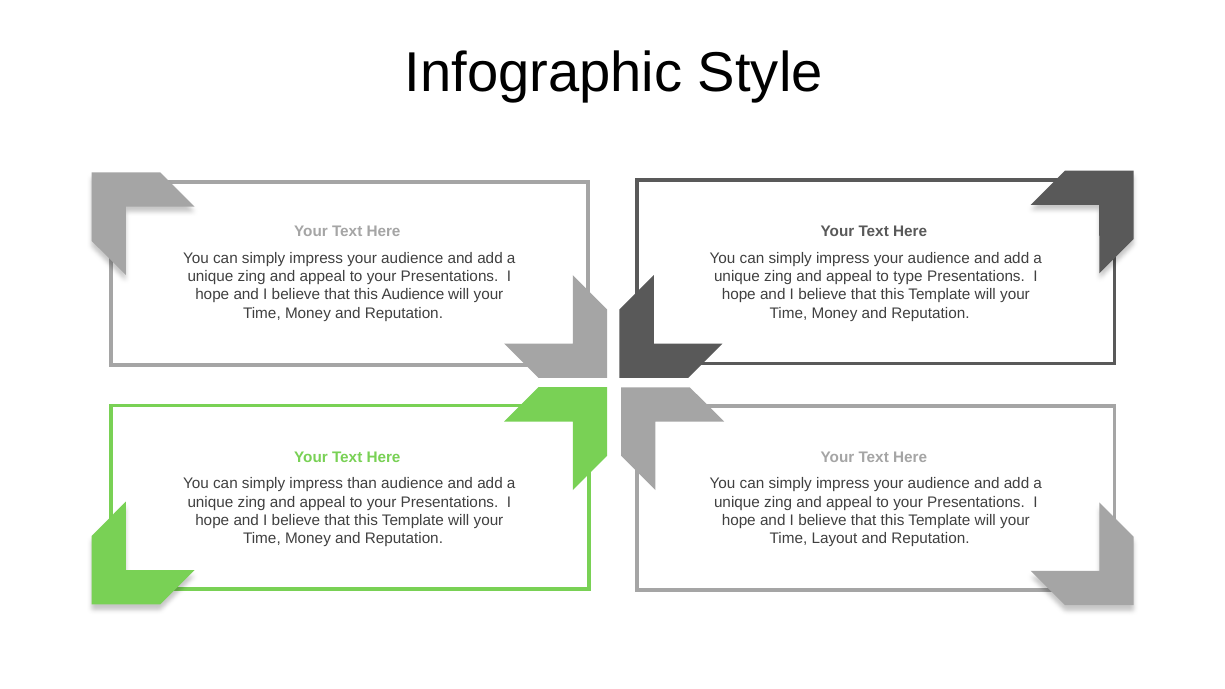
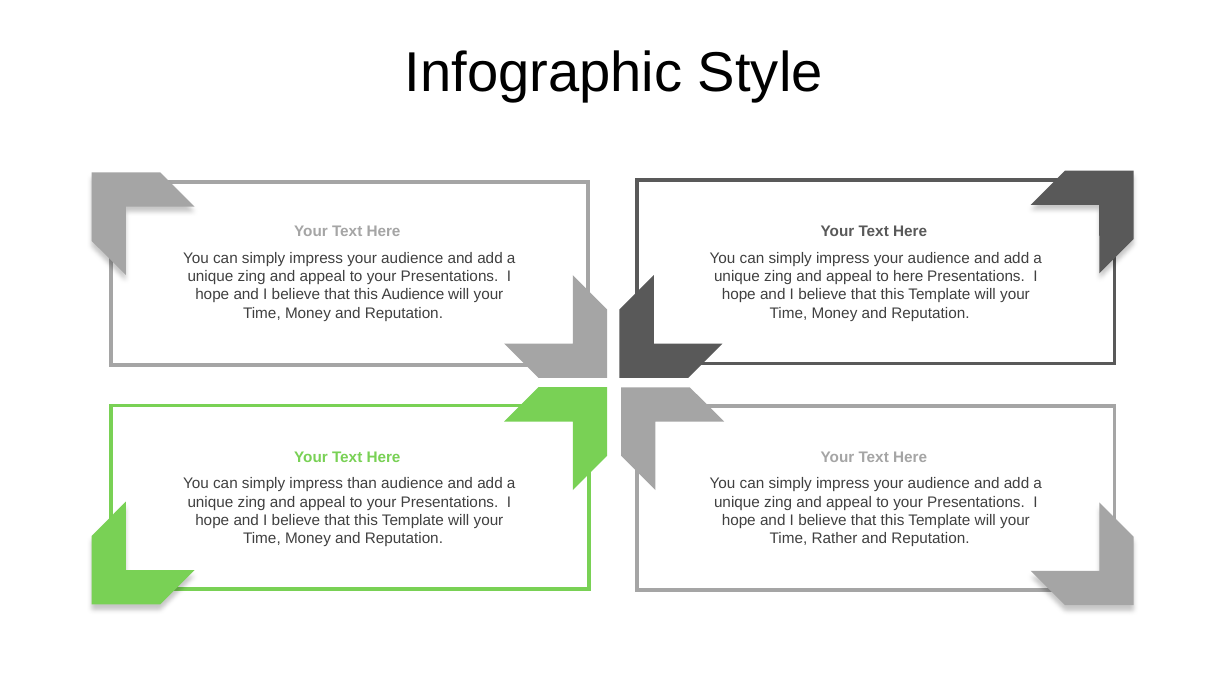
to type: type -> here (908, 277)
Layout: Layout -> Rather (835, 539)
